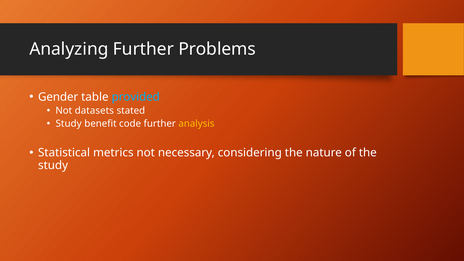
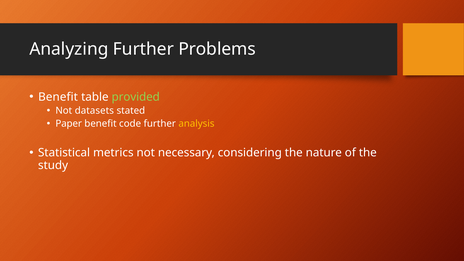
Gender: Gender -> Benefit (58, 97)
provided colour: light blue -> light green (136, 97)
Study: Study -> Paper (69, 124)
